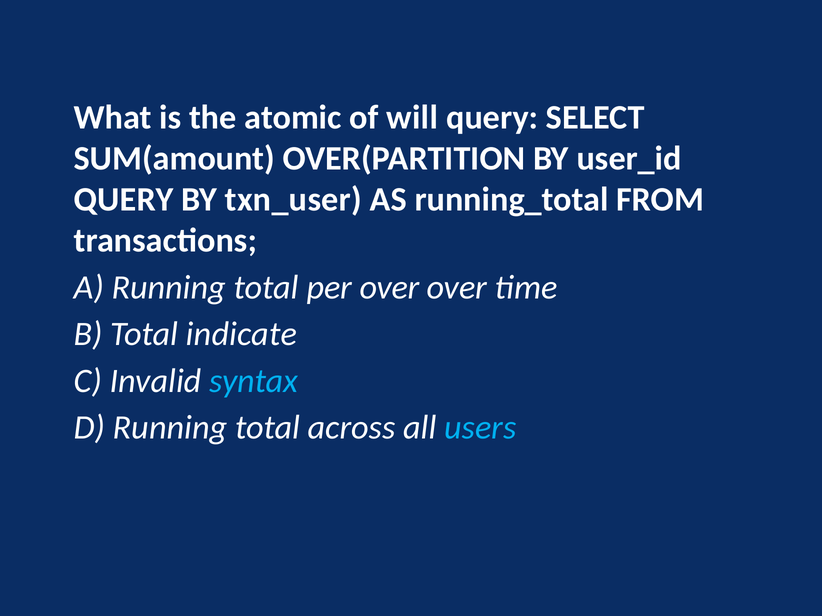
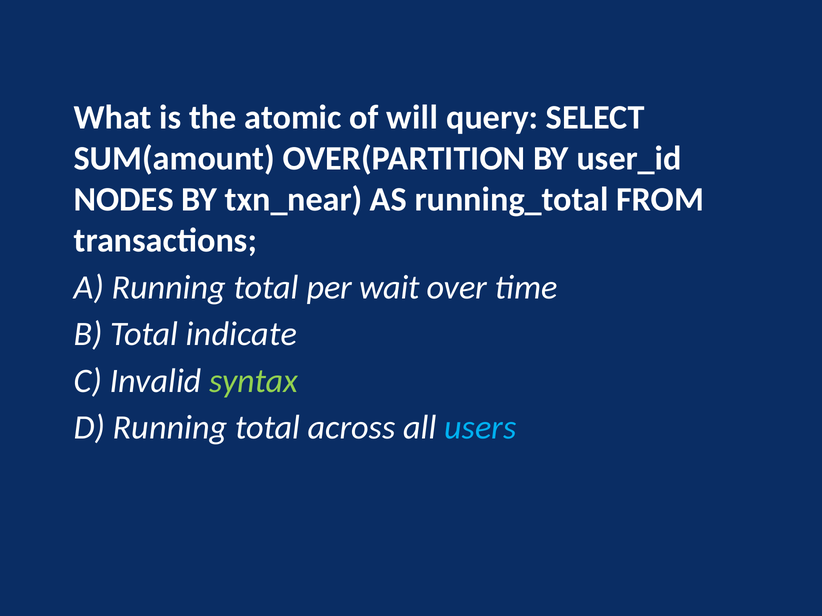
QUERY: QUERY -> NODES (124, 200)
txn_user: txn_user -> txn_near (294, 200)
per over: over -> wait (390, 287)
syntax colour: light blue -> light green (254, 381)
